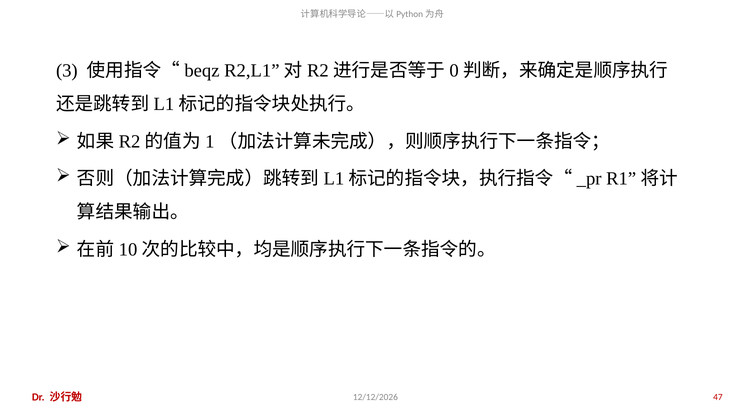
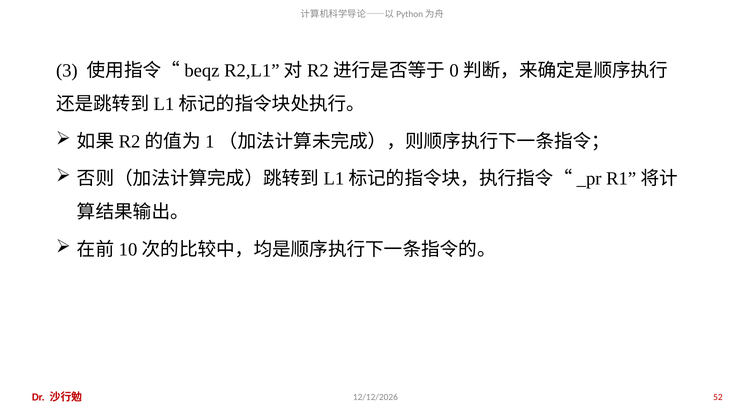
47: 47 -> 52 (718, 397)
